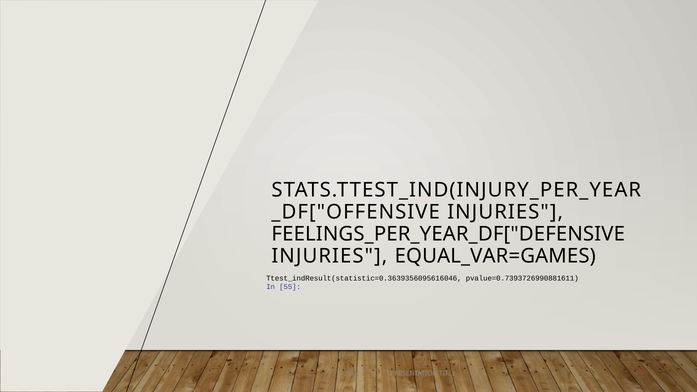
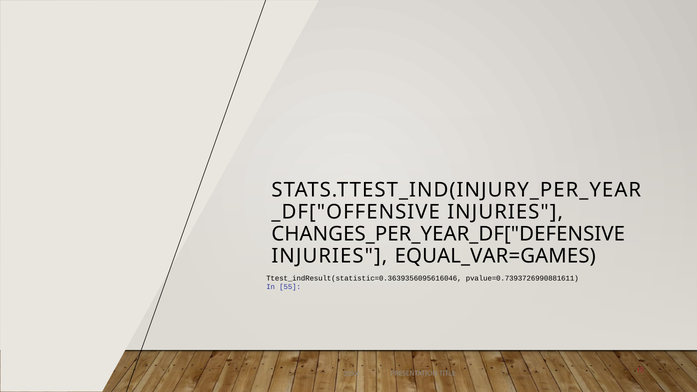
FEELINGS_PER_YEAR_DF["DEFENSIVE: FEELINGS_PER_YEAR_DF["DEFENSIVE -> CHANGES_PER_YEAR_DF["DEFENSIVE (448, 234)
